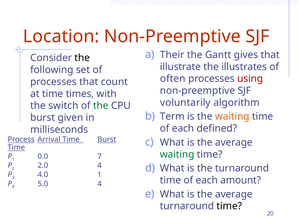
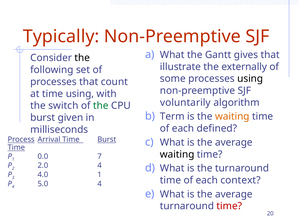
Location: Location -> Typically (61, 36)
Their: Their -> What (172, 55)
illustrates: illustrates -> externally (244, 67)
often: often -> some (173, 79)
using colour: red -> black (250, 79)
time times: times -> using (80, 94)
waiting colour: green -> black (177, 154)
amount: amount -> context (241, 180)
time colour: black -> red (229, 206)
